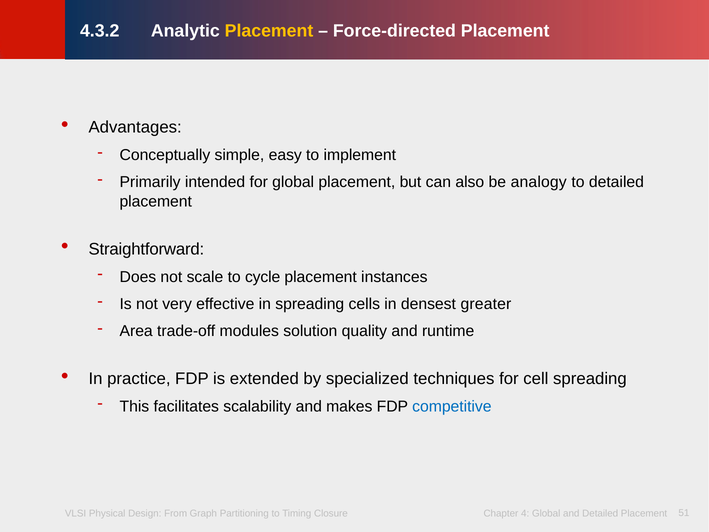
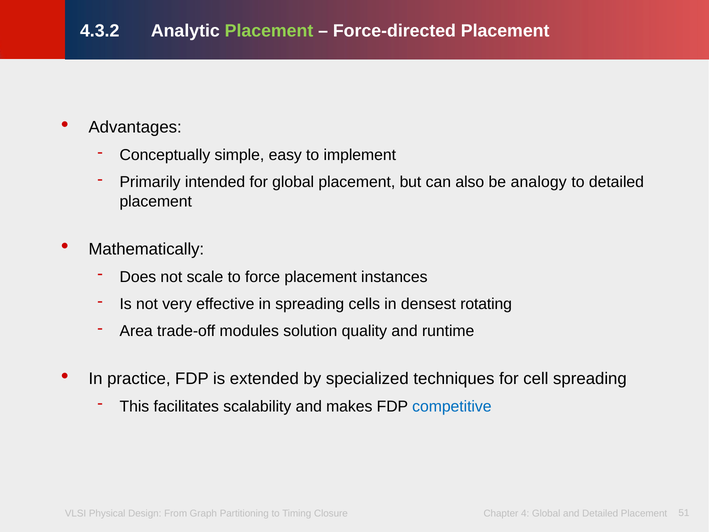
Placement colour: yellow -> light green (269, 31)
Straightforward: Straightforward -> Mathematically (146, 249)
cycle: cycle -> force (263, 277)
greater: greater -> rotating (486, 304)
